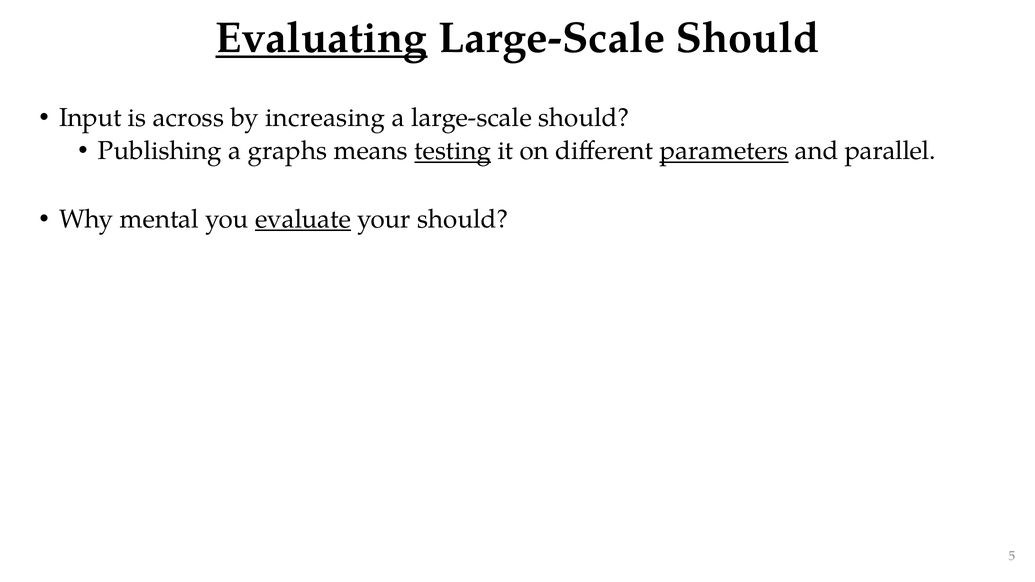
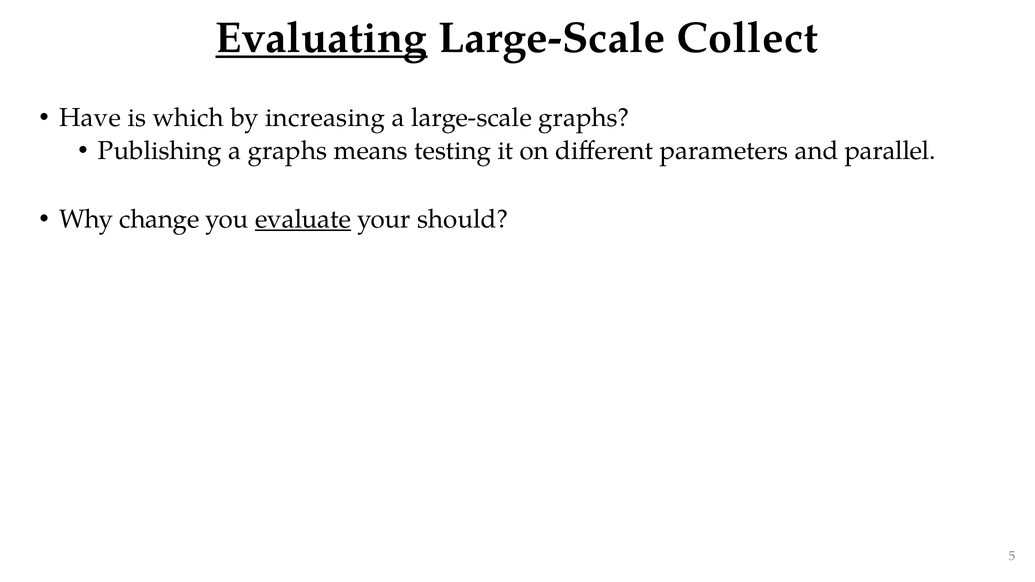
Should: Should -> Collect (747, 38)
Input: Input -> Have (90, 118)
across: across -> which (188, 118)
a large-scale should: should -> graphs (584, 118)
testing underline: present -> none (453, 151)
parameters underline: present -> none (724, 151)
mental: mental -> change (159, 219)
